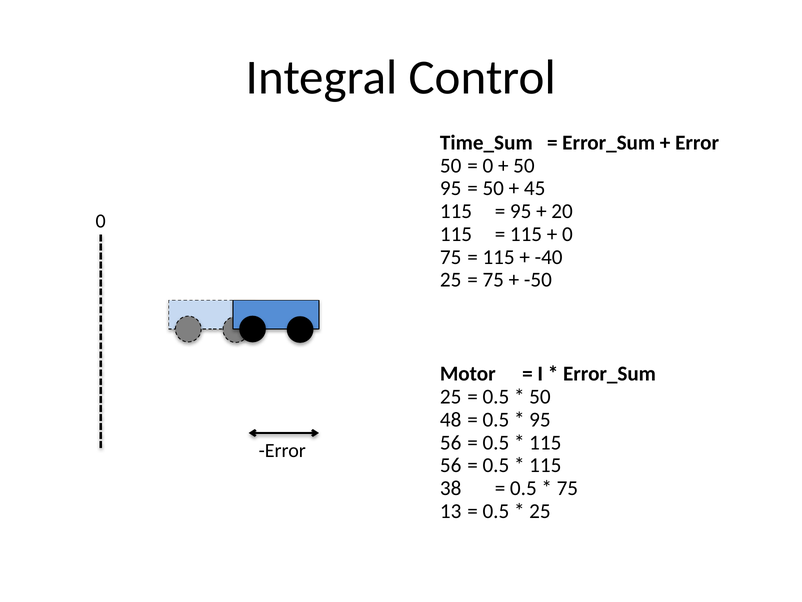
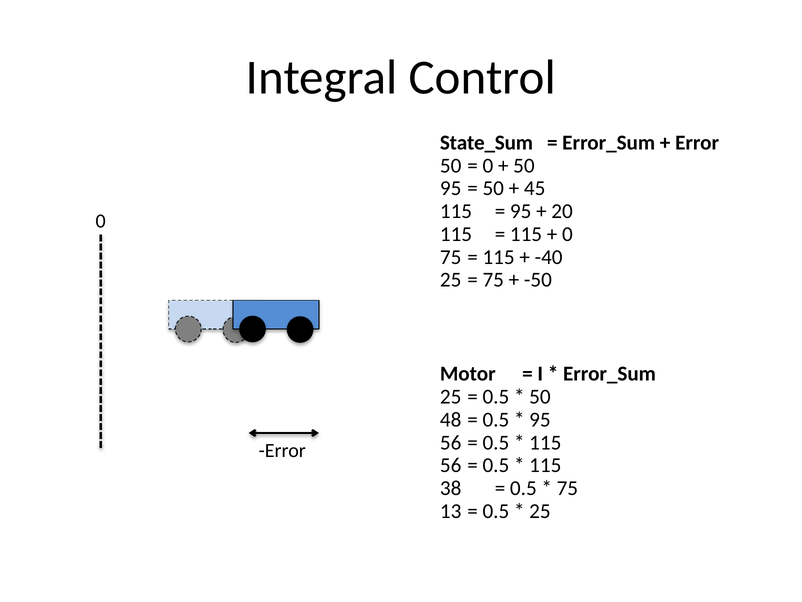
Time_Sum: Time_Sum -> State_Sum (486, 143)
